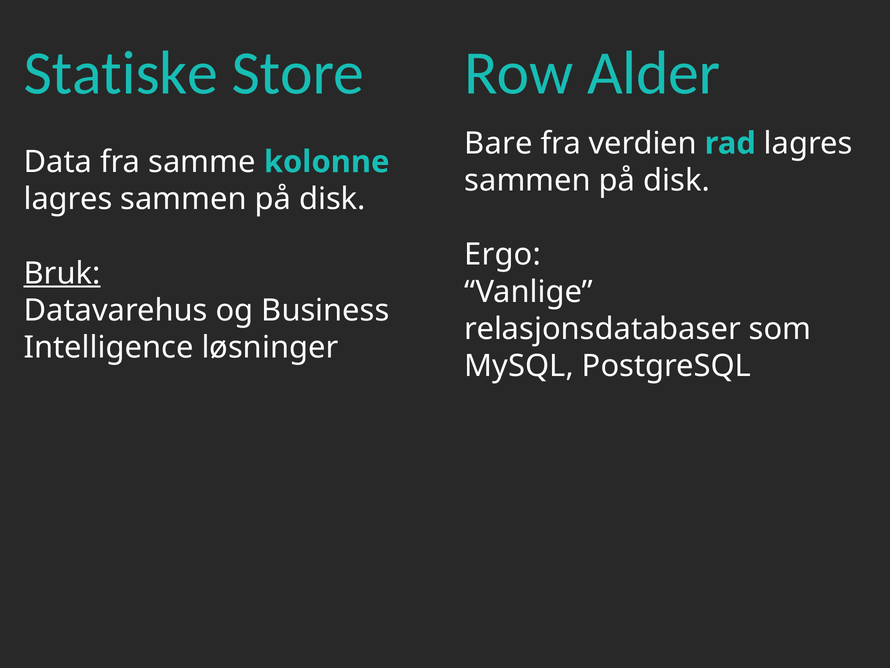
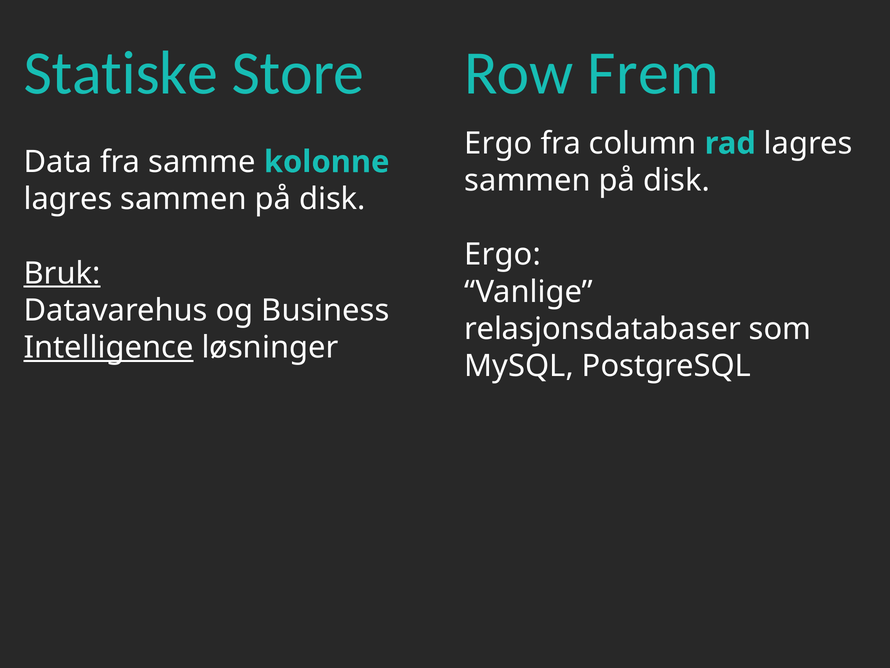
Alder: Alder -> Frem (653, 73)
Bare: Bare -> Ergo (499, 143)
verdien: verdien -> column (643, 143)
Intelligence underline: none -> present (109, 347)
